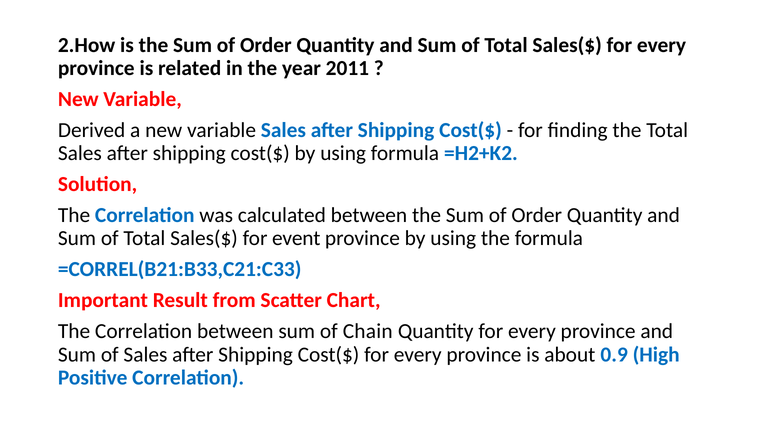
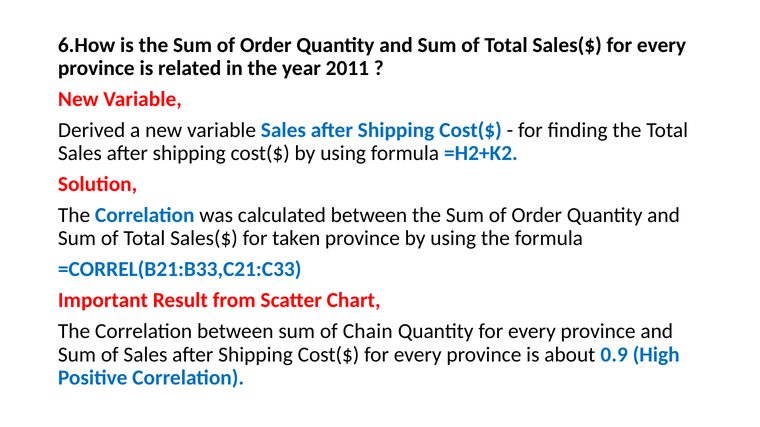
2.How: 2.How -> 6.How (87, 45)
event: event -> taken (296, 239)
